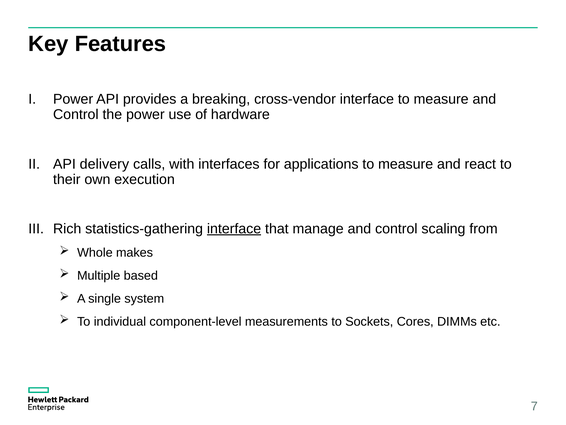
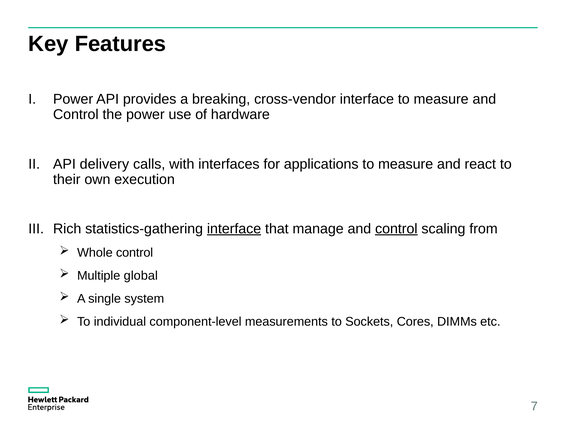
control underline: none -> present (396, 229)
Whole makes: makes -> control (135, 252)
based: based -> global (141, 275)
